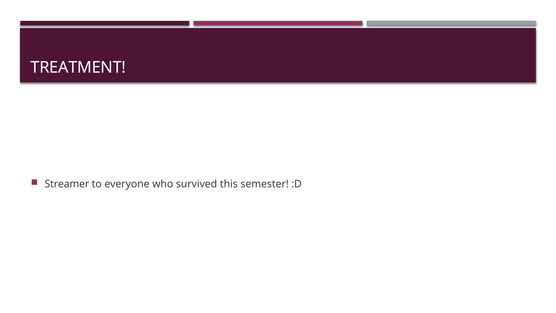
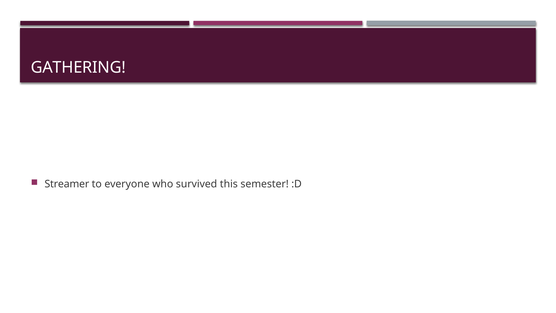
TREATMENT: TREATMENT -> GATHERING (78, 68)
